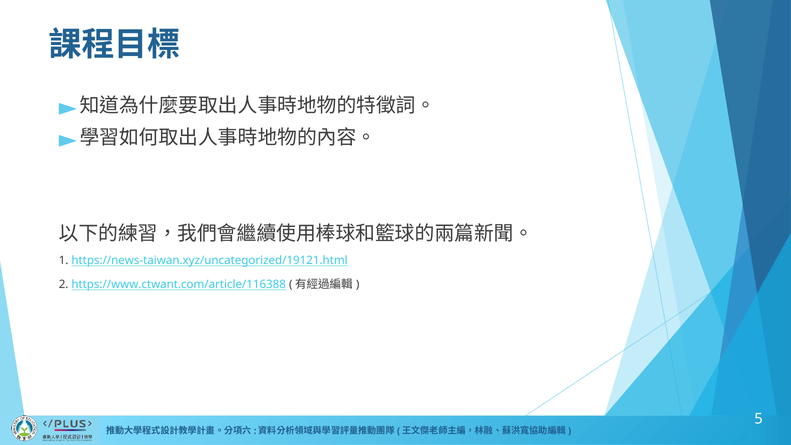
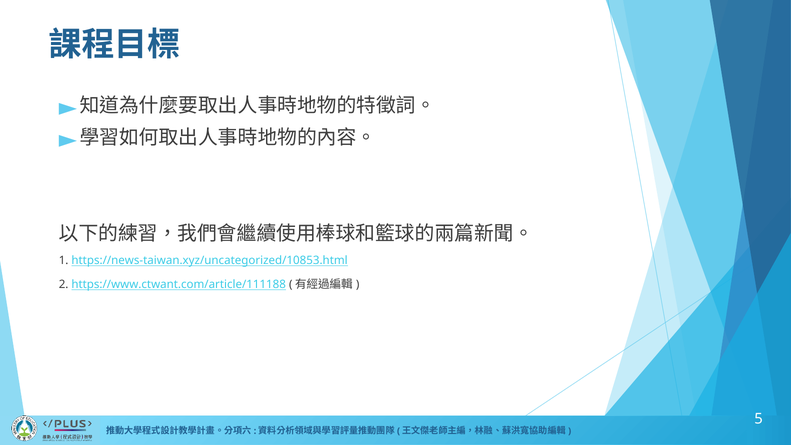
https://news-taiwan.xyz/uncategorized/19121.html: https://news-taiwan.xyz/uncategorized/19121.html -> https://news-taiwan.xyz/uncategorized/10853.html (210, 260)
https://www.ctwant.com/article/116388: https://www.ctwant.com/article/116388 -> https://www.ctwant.com/article/111188 (179, 284)
